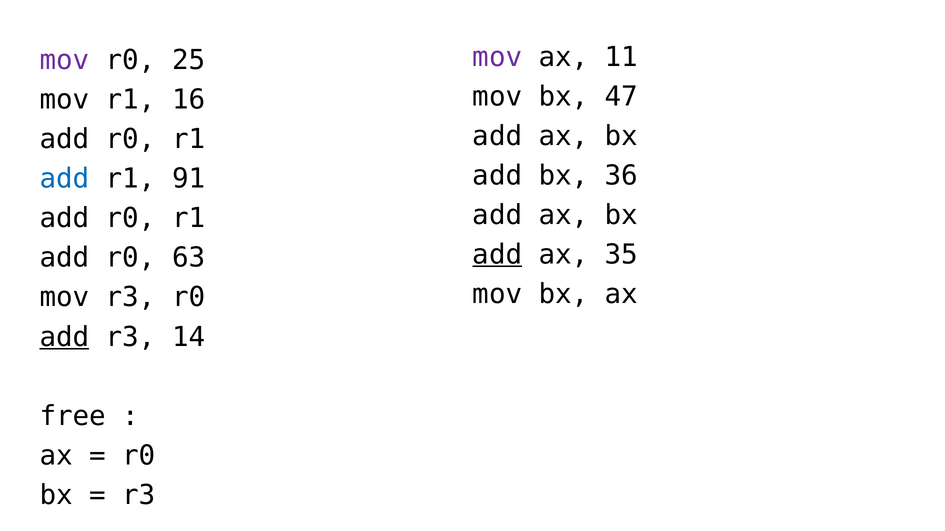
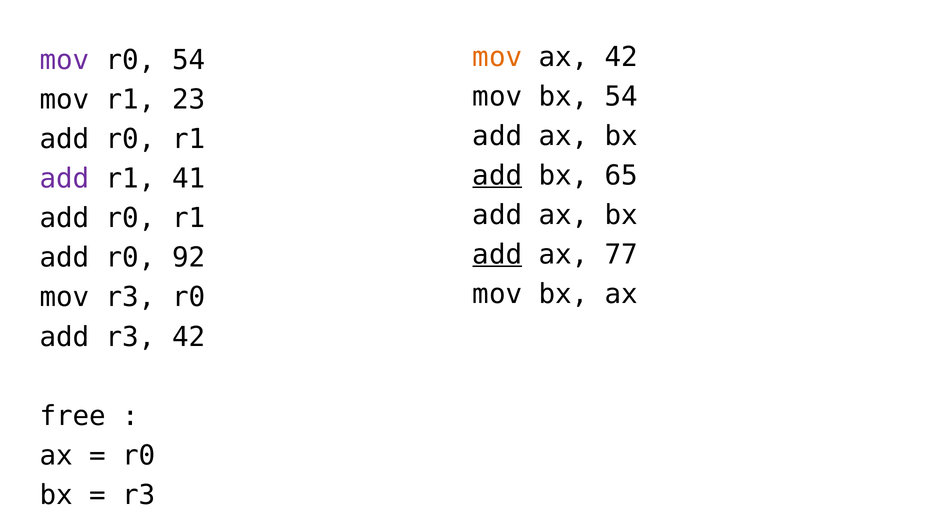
mov colour: purple -> orange (497, 57)
ax 11: 11 -> 42 (621, 57)
r0 25: 25 -> 54 (189, 60)
bx 47: 47 -> 54 (621, 97)
16: 16 -> 23 (189, 100)
add underline: none -> present (497, 176)
36: 36 -> 65 (621, 176)
add colour: blue -> purple (64, 179)
91: 91 -> 41 (189, 179)
35: 35 -> 77 (621, 255)
63: 63 -> 92 (189, 258)
add underline: present -> none (64, 337)
r3 14: 14 -> 42 (189, 337)
